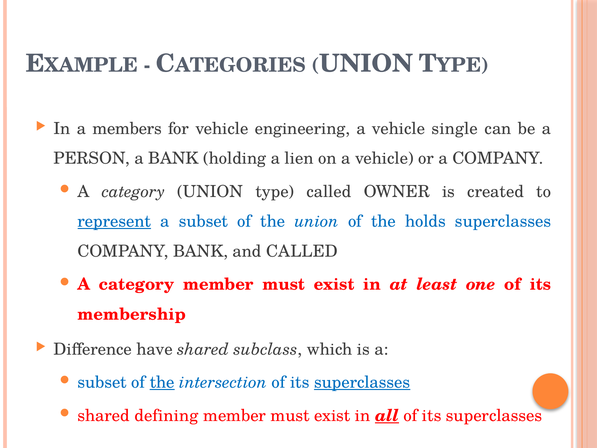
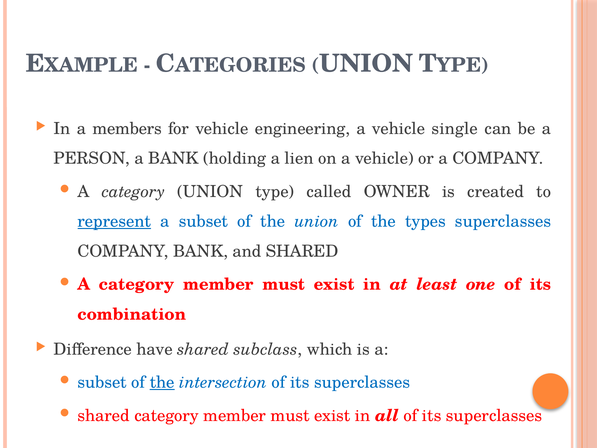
holds: holds -> types (425, 221)
and CALLED: CALLED -> SHARED (302, 251)
membership: membership -> combination (132, 314)
superclasses underline: present -> none (362, 382)
shared defining: defining -> category (167, 415)
all underline: present -> none (387, 415)
